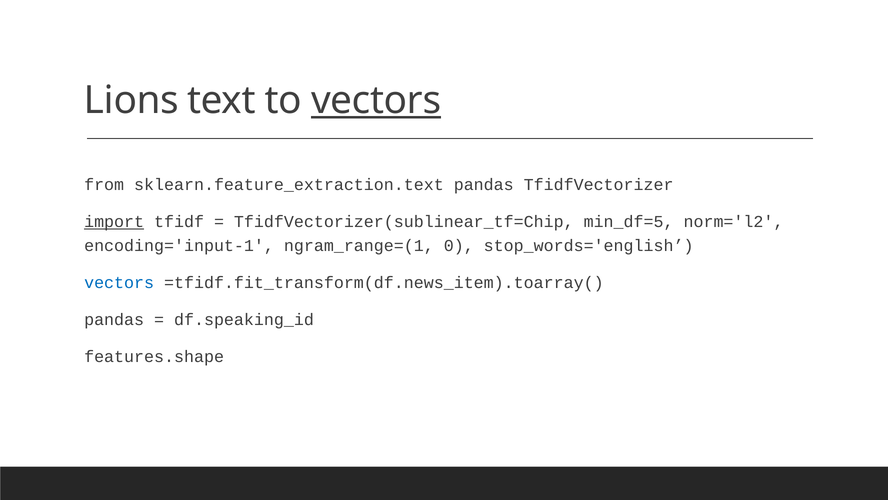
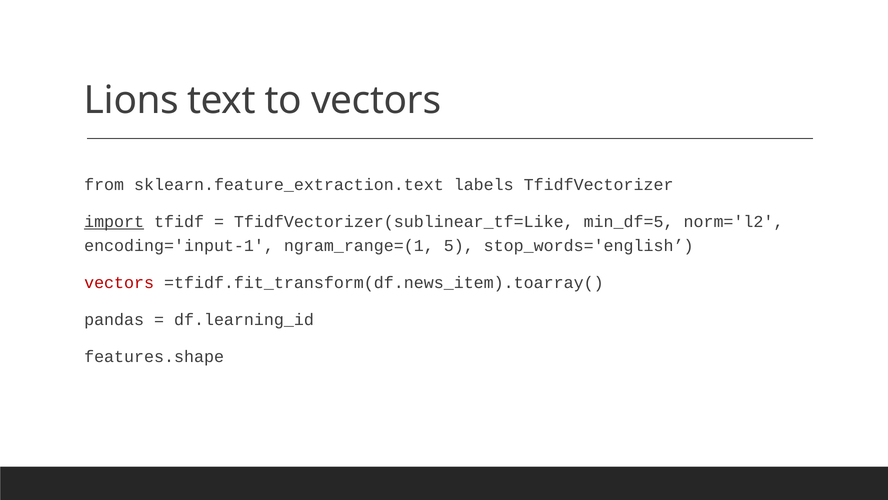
vectors underline: present -> none (376, 100)
sklearn.feature_extraction.text pandas: pandas -> labels (484, 185)
TfidfVectorizer(sublinear_tf=Chip: TfidfVectorizer(sublinear_tf=Chip -> TfidfVectorizer(sublinear_tf=Like (404, 222)
0: 0 -> 5 (459, 246)
vectors colour: blue -> red (119, 282)
df.speaking_id: df.speaking_id -> df.learning_id (244, 319)
